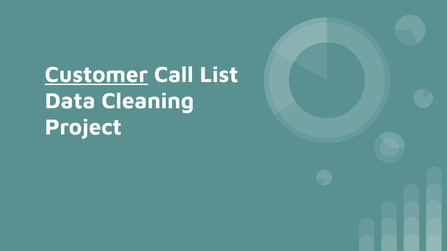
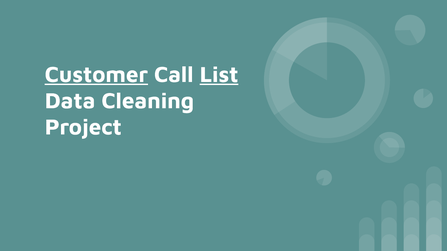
List underline: none -> present (219, 75)
